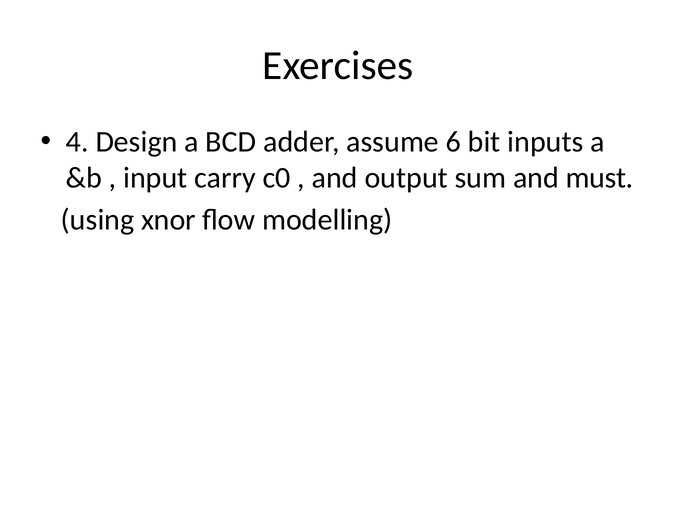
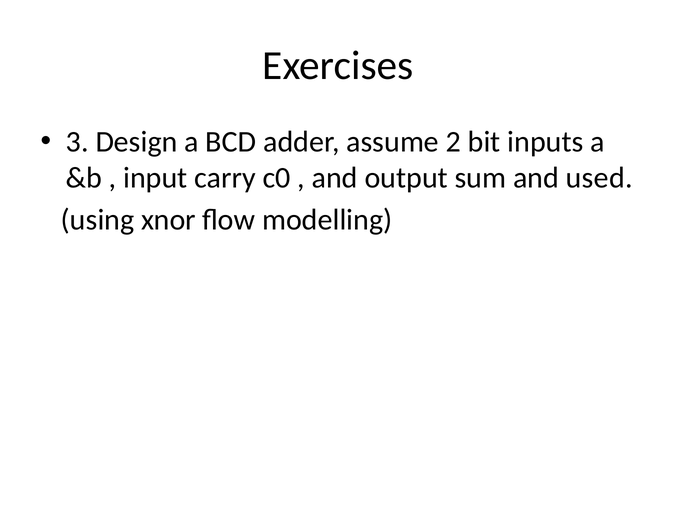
4: 4 -> 3 (77, 142)
6: 6 -> 2 (453, 142)
must: must -> used (599, 178)
